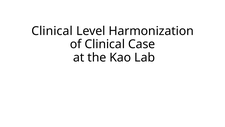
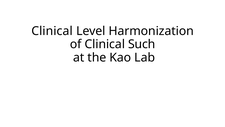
Case: Case -> Such (142, 44)
